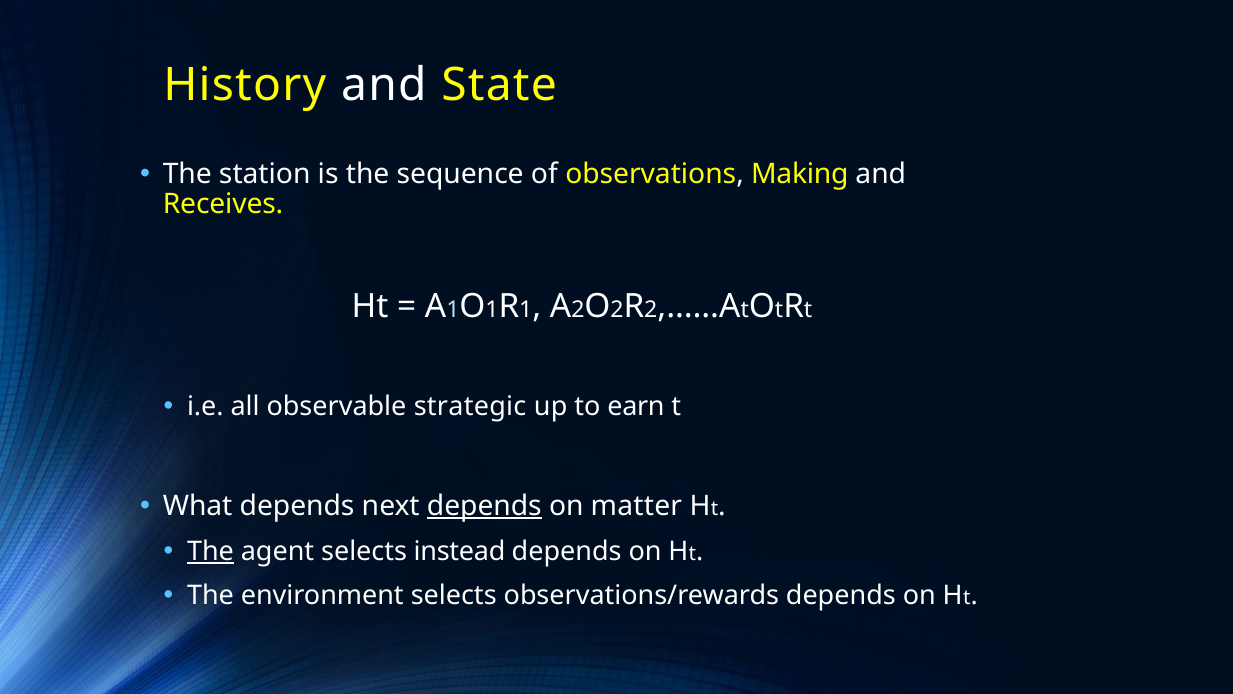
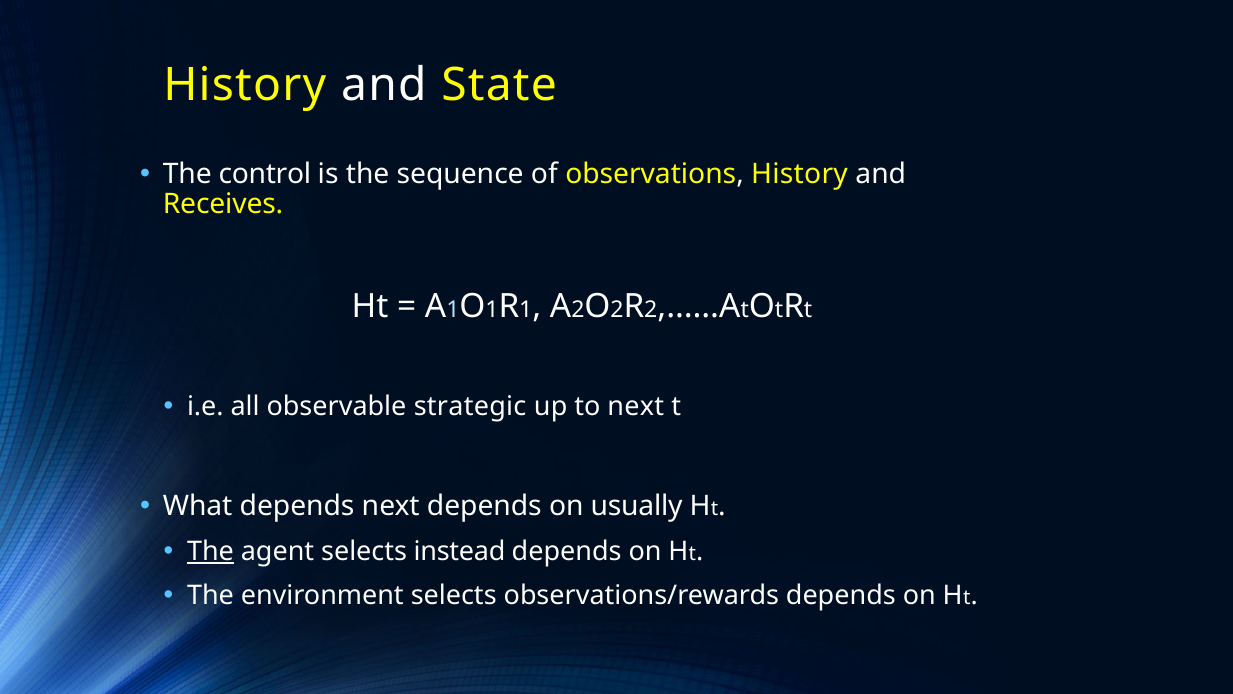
station: station -> control (265, 174)
observations Making: Making -> History (800, 174)
to earn: earn -> next (636, 406)
depends underline: present -> none (484, 506)
matter: matter -> usually (637, 506)
